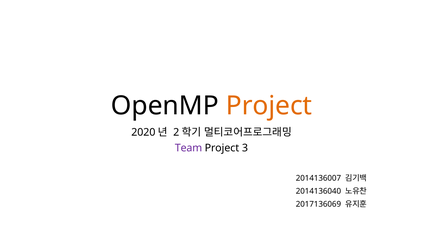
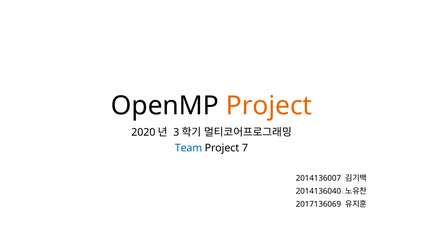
2: 2 -> 3 (176, 132)
Team colour: purple -> blue (189, 148)
3: 3 -> 7 (245, 148)
